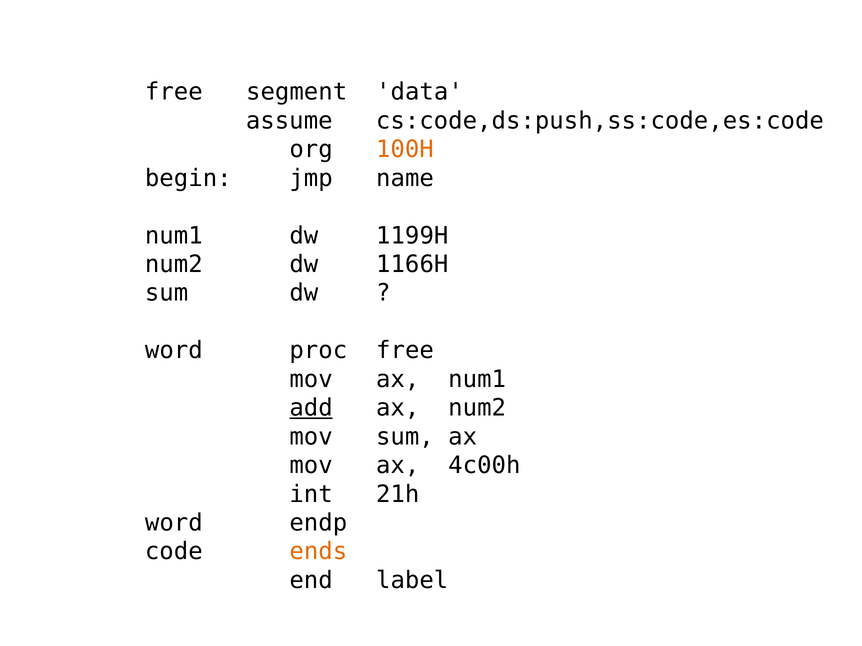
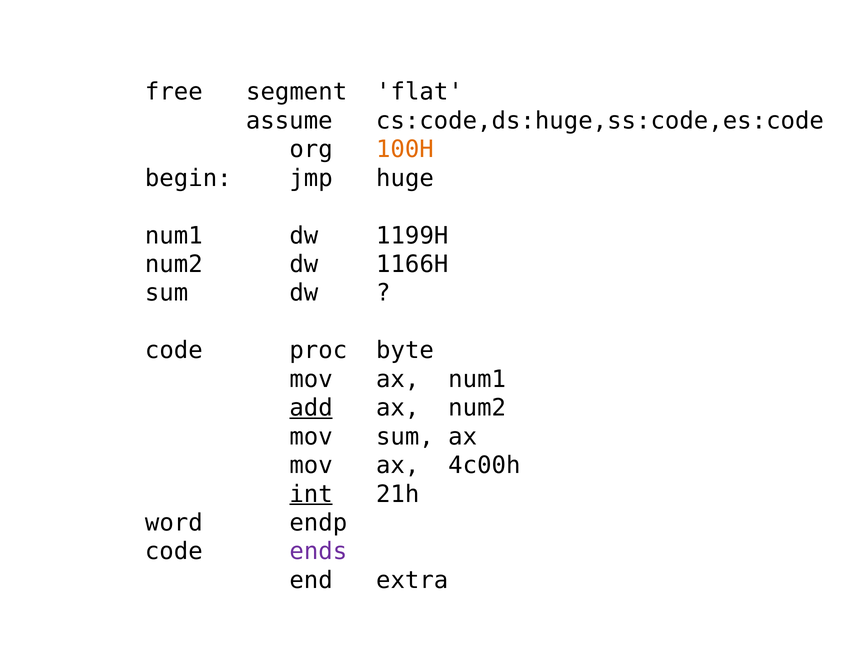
data: data -> flat (419, 92)
cs:code,ds:push,ss:code,es:code: cs:code,ds:push,ss:code,es:code -> cs:code,ds:huge,ss:code,es:code (600, 121)
name: name -> huge (405, 178)
word: word -> code (174, 351)
proc free: free -> byte (405, 351)
int underline: none -> present (311, 495)
ends colour: orange -> purple (318, 552)
label: label -> extra (412, 581)
